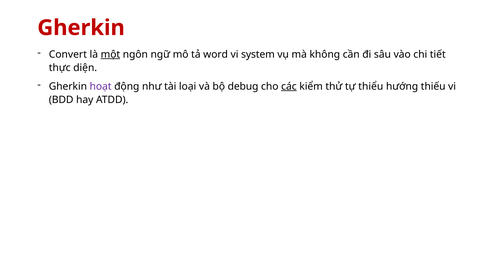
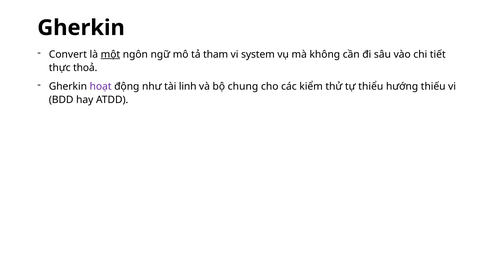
Gherkin colour: red -> black (81, 28)
word: word -> tham (216, 55)
diện: diện -> thoả (85, 68)
loại: loại -> linh (188, 87)
debug: debug -> chung (243, 87)
các underline: present -> none (289, 87)
